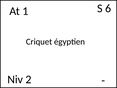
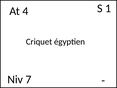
6: 6 -> 1 (108, 8)
1: 1 -> 4 (25, 11)
2: 2 -> 7 (28, 79)
